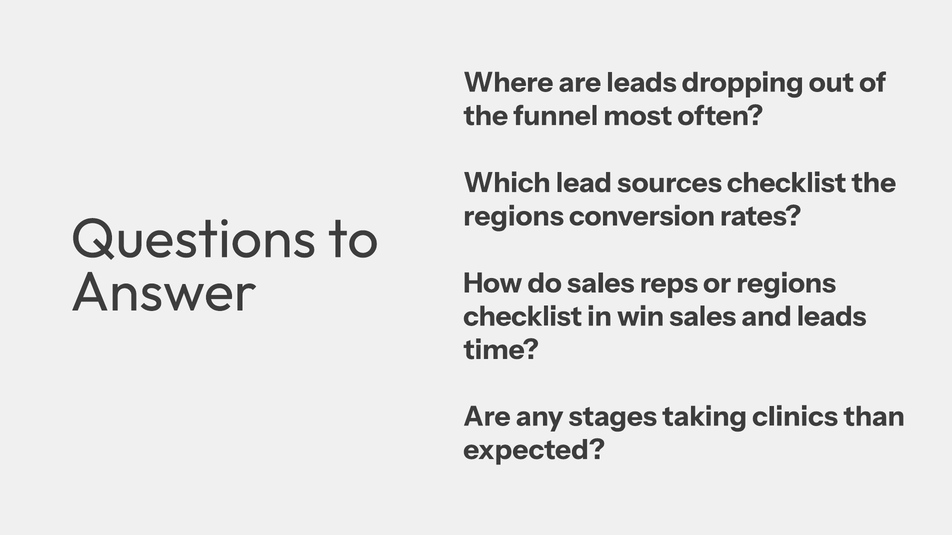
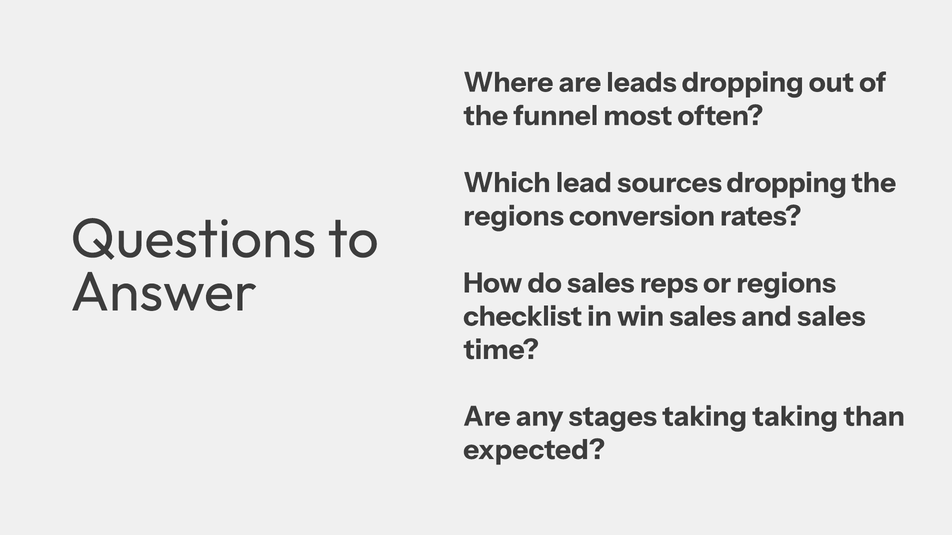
sources checklist: checklist -> dropping (787, 183)
and leads: leads -> sales (831, 317)
taking clinics: clinics -> taking (795, 417)
